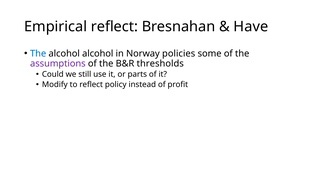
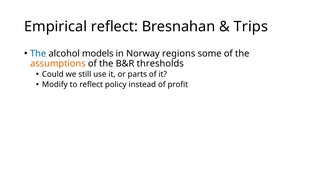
Have: Have -> Trips (251, 27)
alcohol alcohol: alcohol -> models (98, 54)
policies: policies -> regions (179, 54)
assumptions colour: purple -> orange (58, 64)
